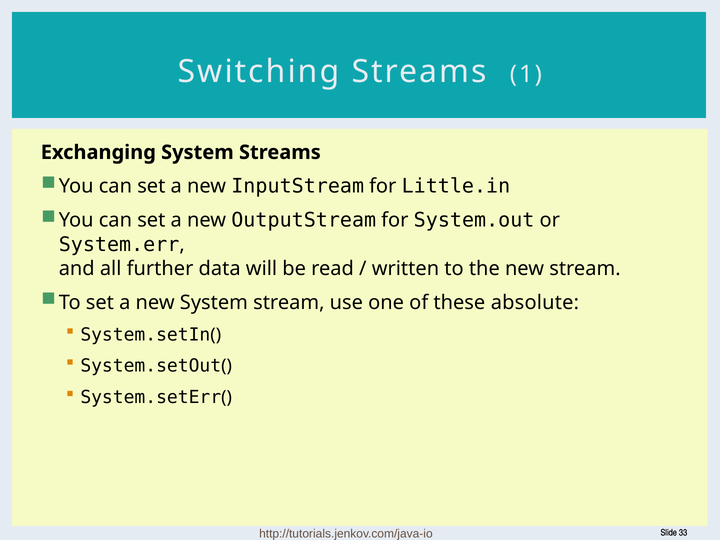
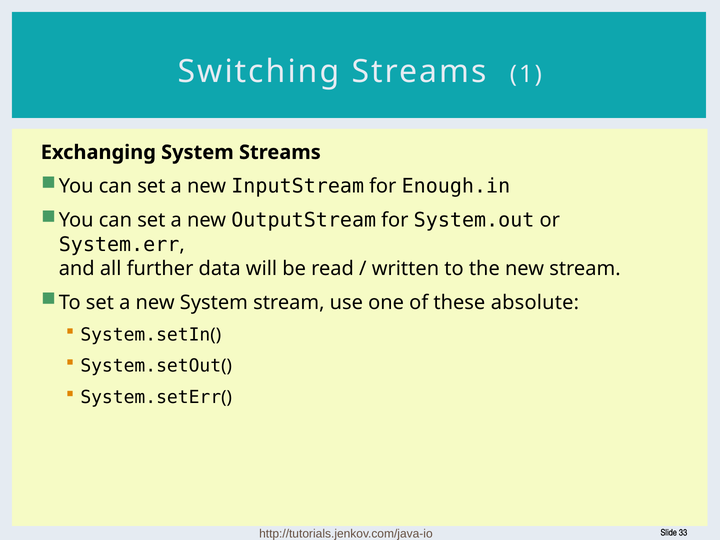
Little.in: Little.in -> Enough.in (456, 186)
